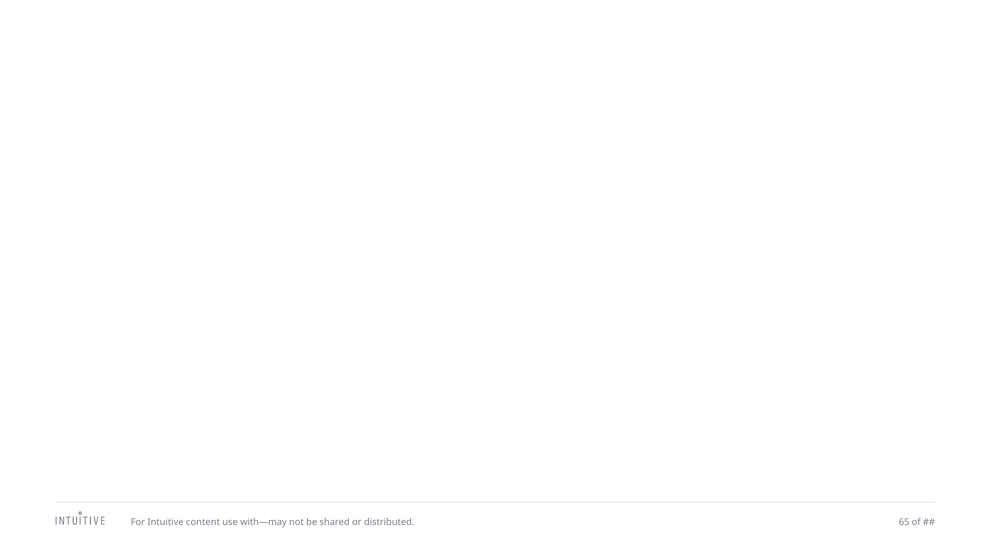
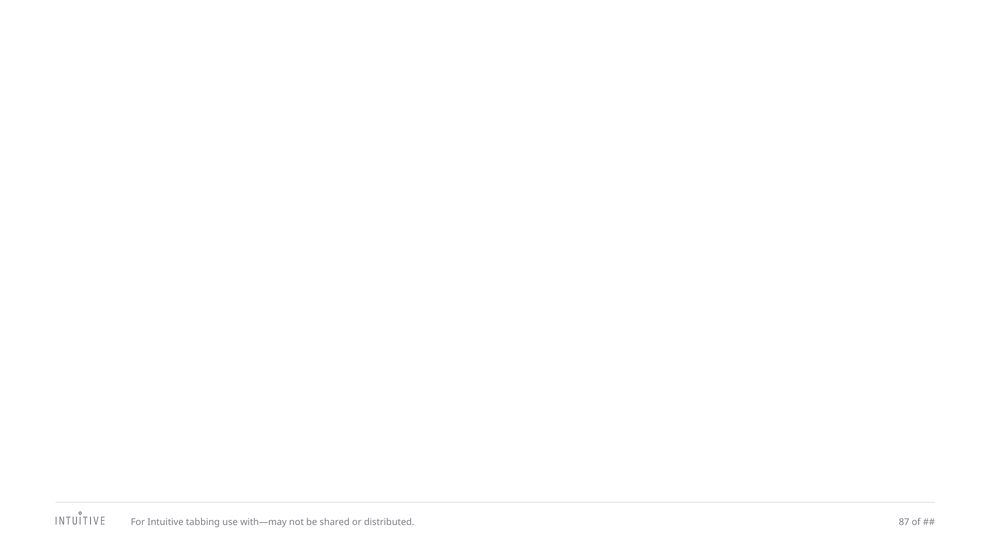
content: content -> tabbing (203, 522)
65: 65 -> 87 (904, 522)
